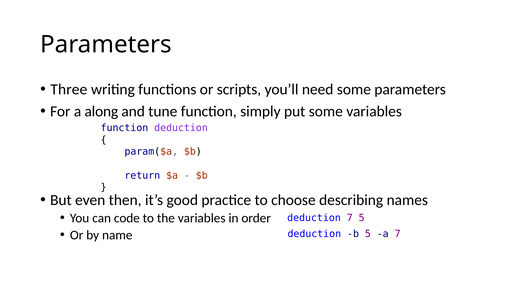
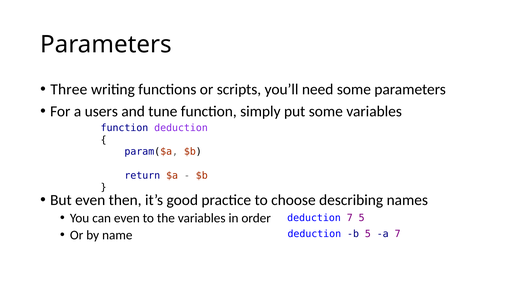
along: along -> users (101, 111)
can code: code -> even (127, 218)
